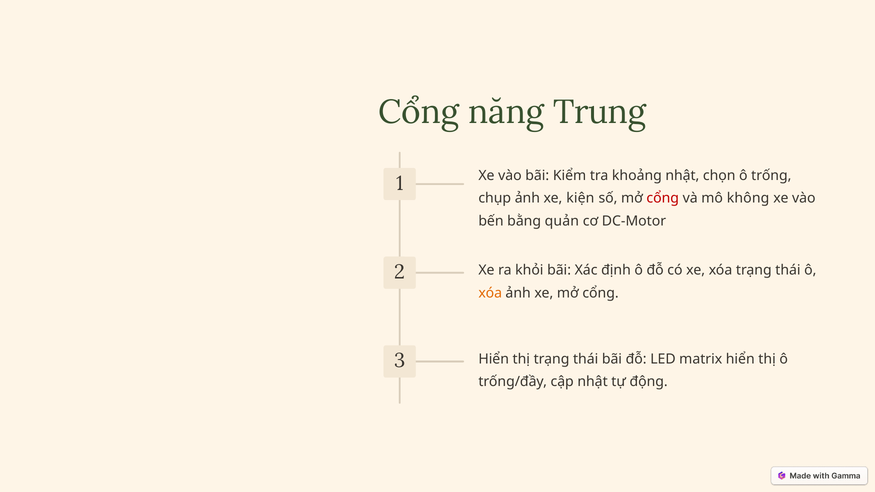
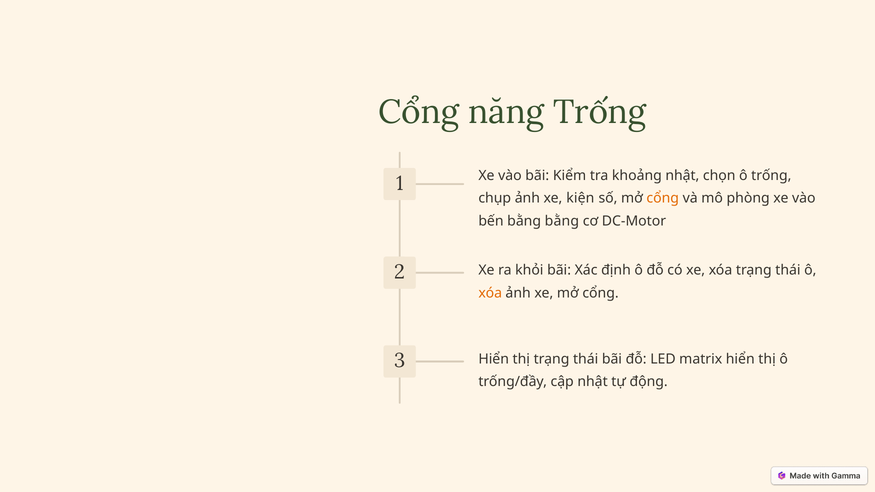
năng Trung: Trung -> Trống (600, 112)
cổng colour: red -> orange (663, 198)
không: không -> phòng (748, 198)
bằng quản: quản -> bằng (562, 221)
